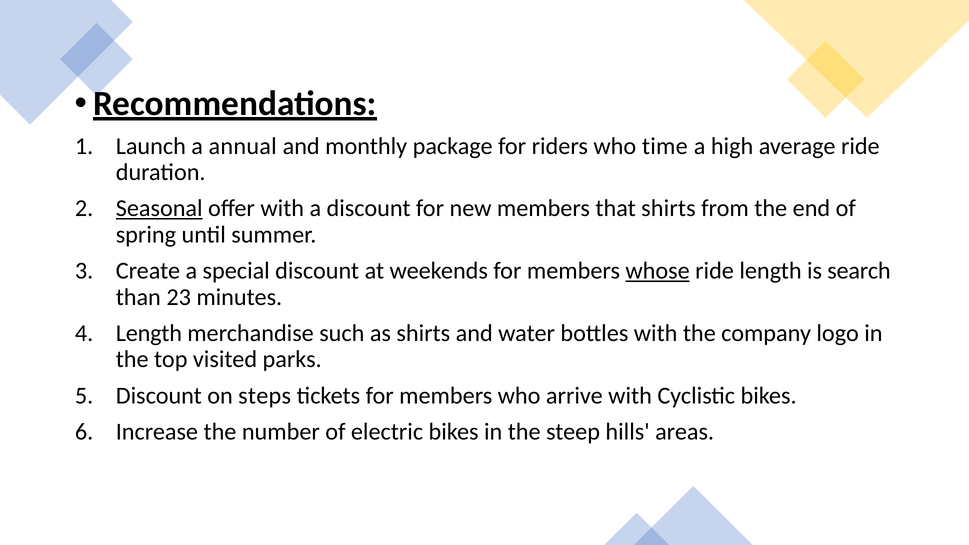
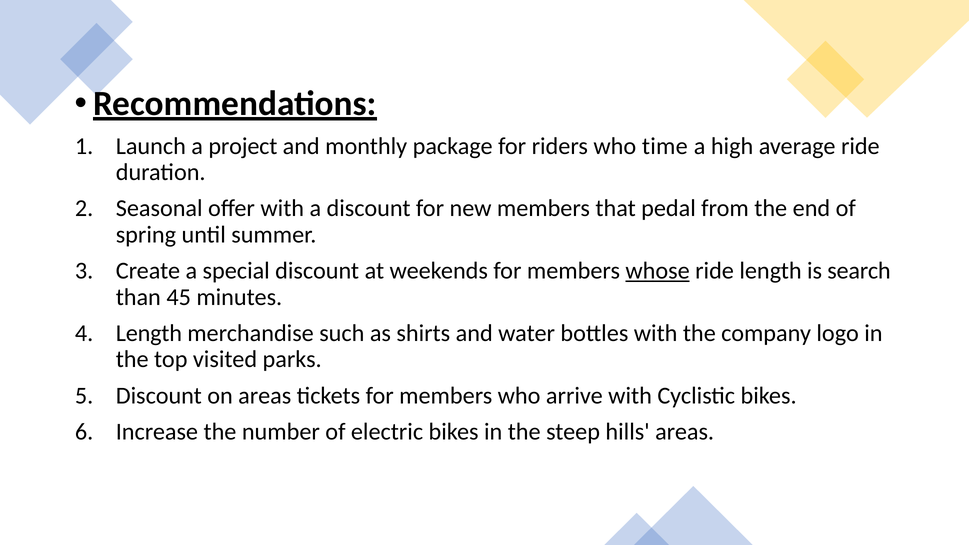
annual: annual -> project (243, 146)
Seasonal underline: present -> none (159, 208)
that shirts: shirts -> pedal (669, 208)
23: 23 -> 45 (179, 297)
on steps: steps -> areas (265, 396)
